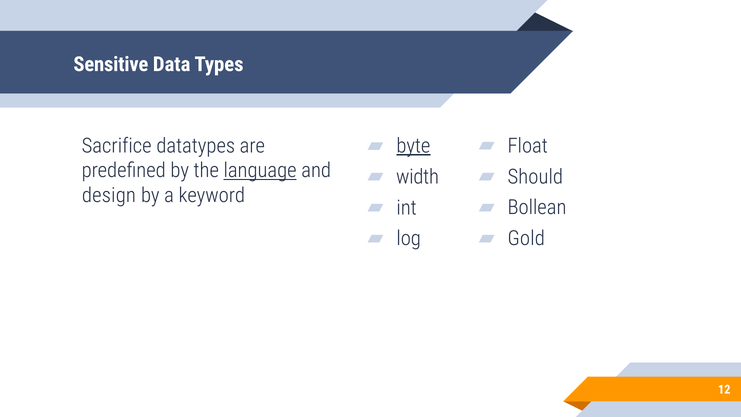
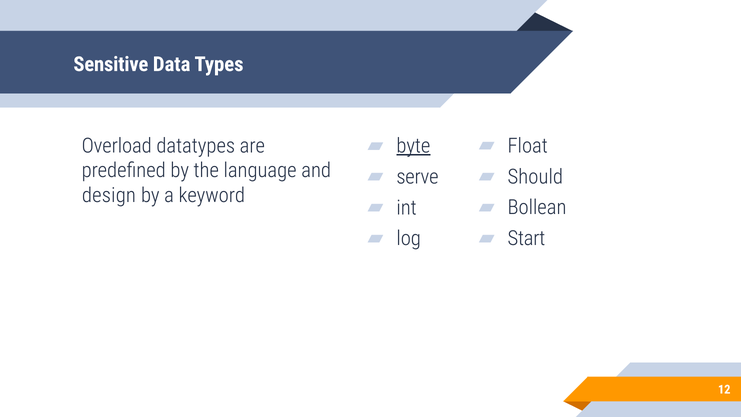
Sacrifice: Sacrifice -> Overload (117, 146)
language underline: present -> none (260, 171)
width: width -> serve (417, 177)
Gold: Gold -> Start (526, 238)
